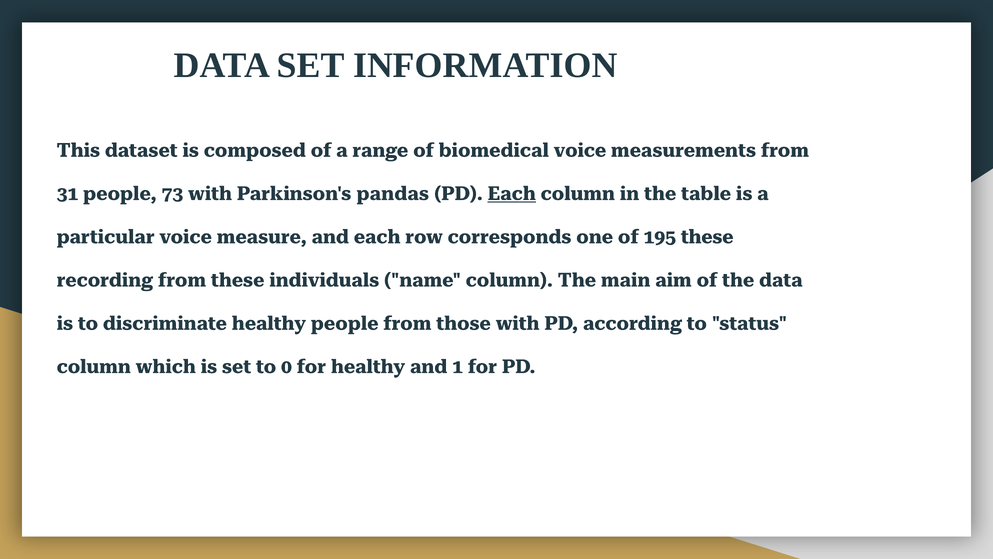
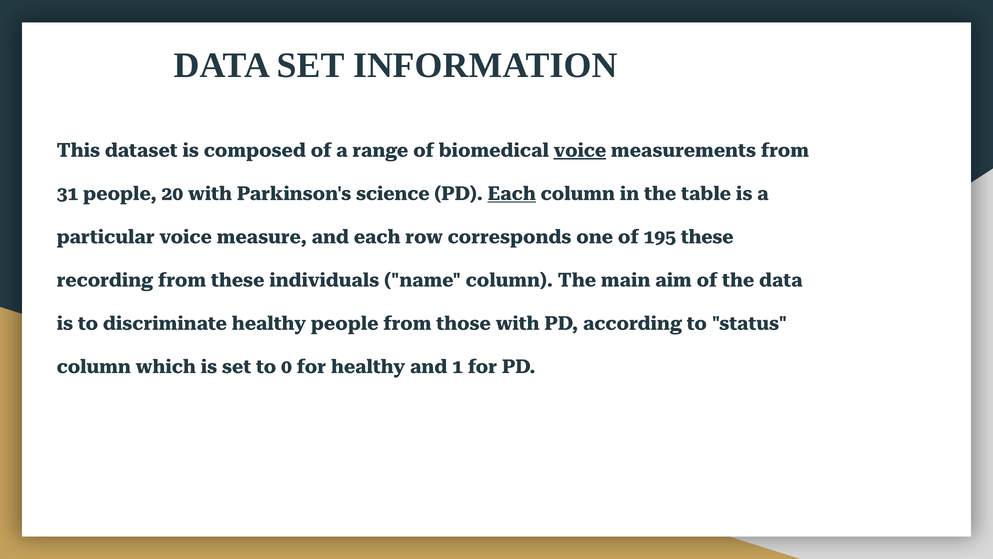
voice underline: none -> present (580, 150)
73: 73 -> 20 (172, 194)
pandas: pandas -> science (393, 194)
